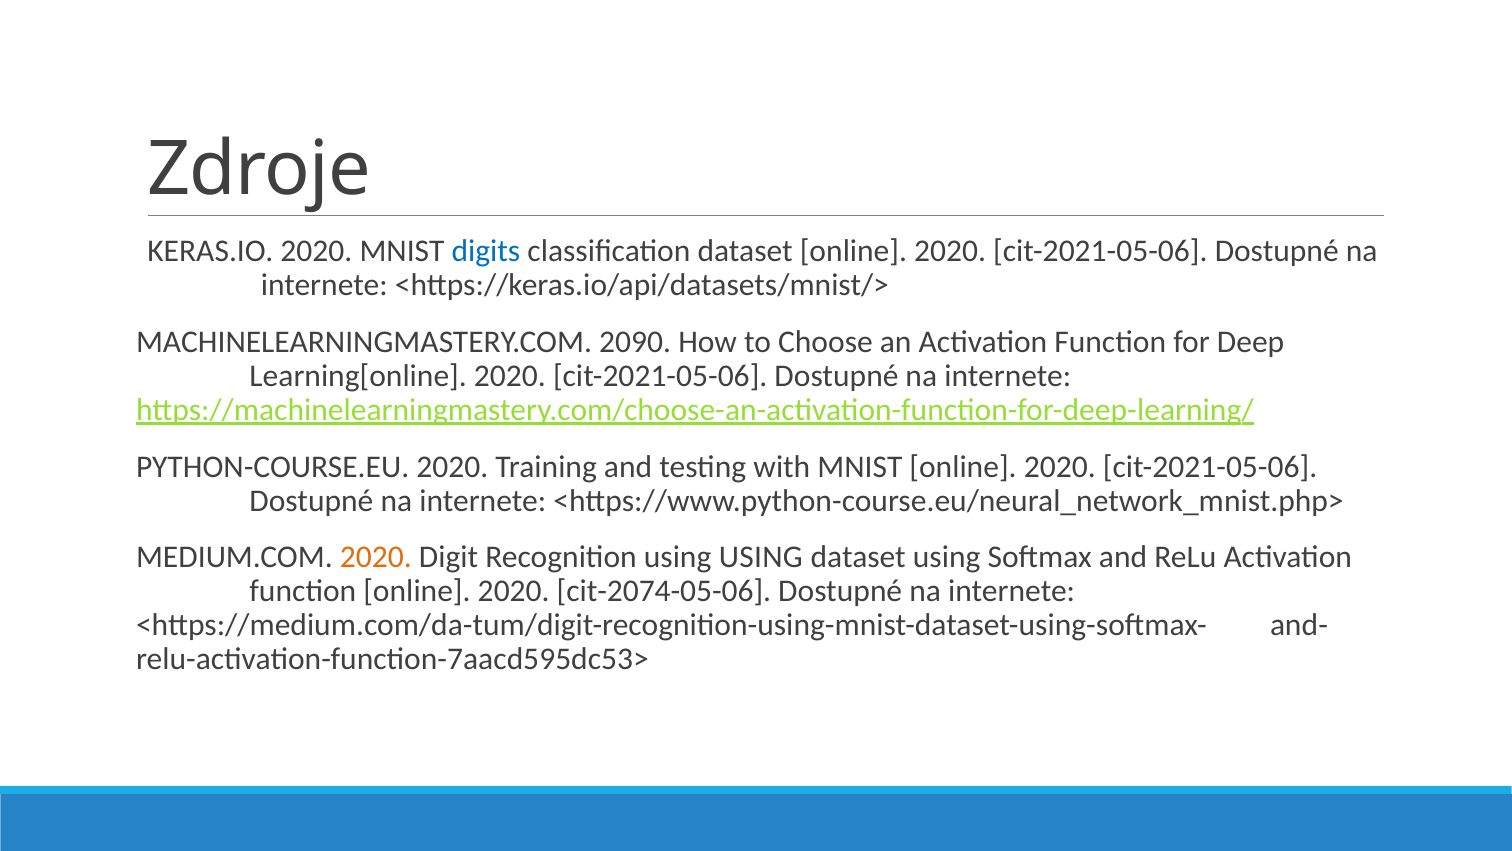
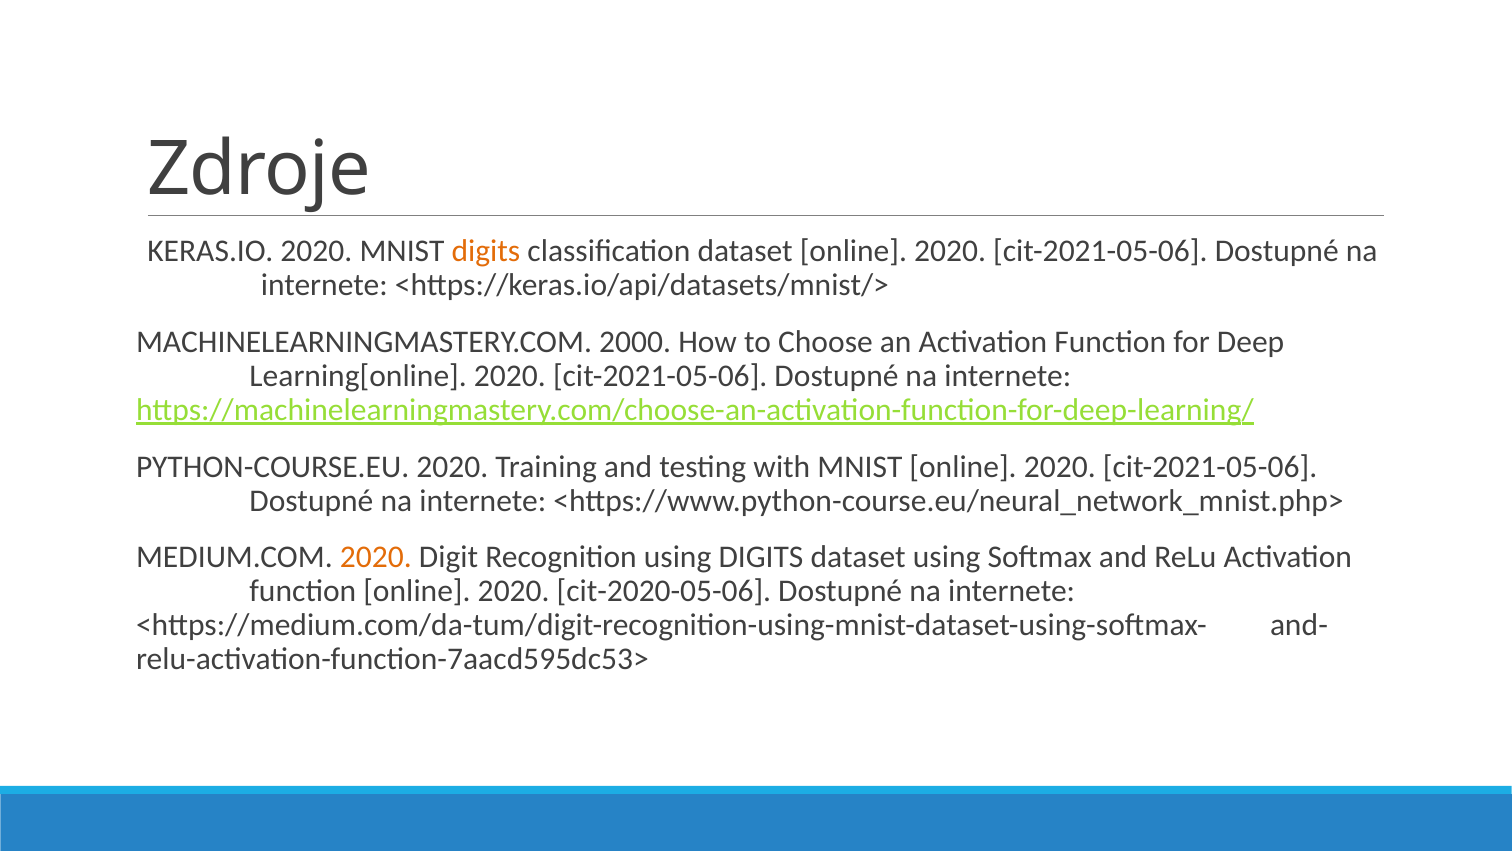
digits colour: blue -> orange (486, 251)
2090: 2090 -> 2000 (635, 341)
using USING: USING -> DIGITS (761, 556)
cit-2074-05-06: cit-2074-05-06 -> cit-2020-05-06 (664, 590)
